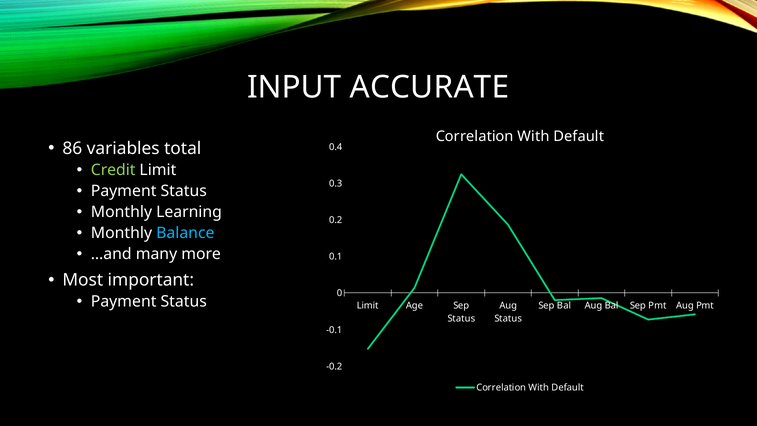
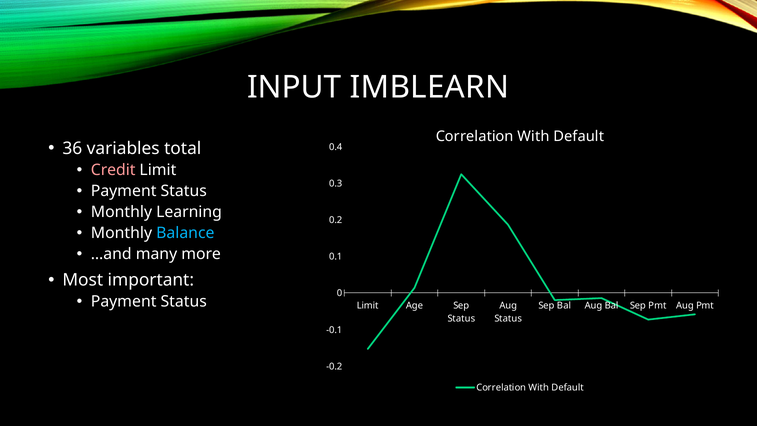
ACCURATE: ACCURATE -> IMBLEARN (429, 87)
86: 86 -> 36 (72, 148)
Credit colour: light green -> pink (113, 170)
